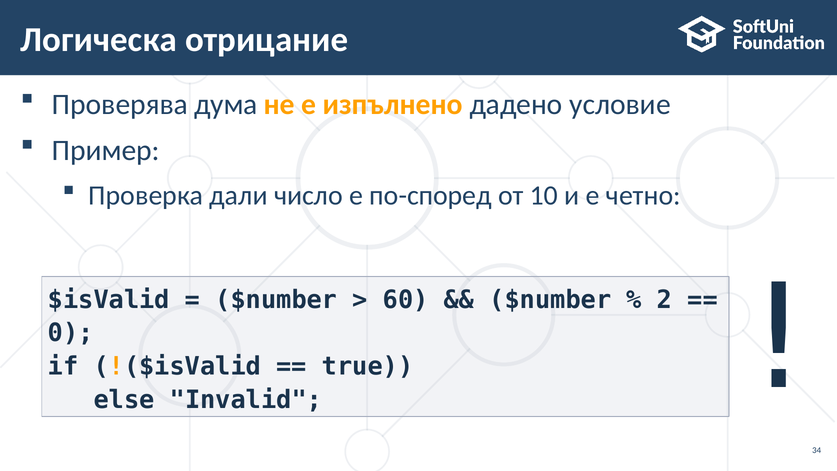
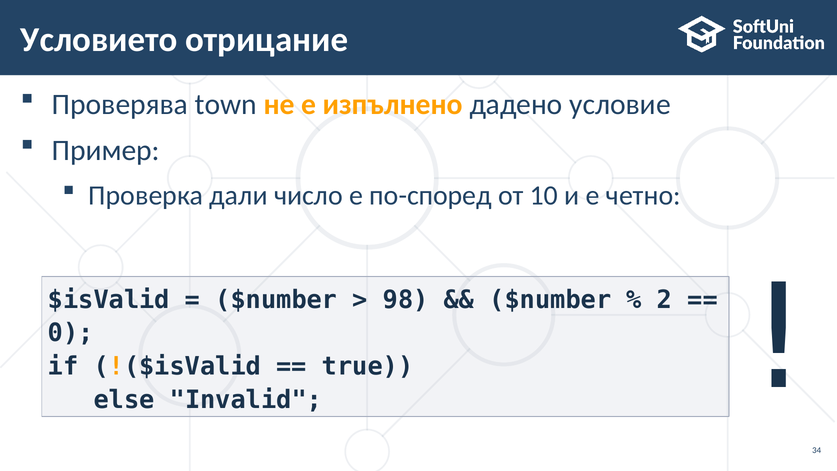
Логическа: Логическа -> Условието (99, 40)
дума: дума -> town (226, 104)
60: 60 -> 98 (406, 300)
